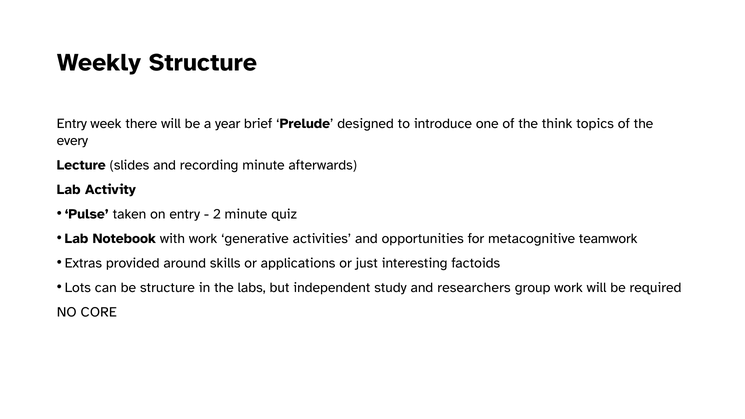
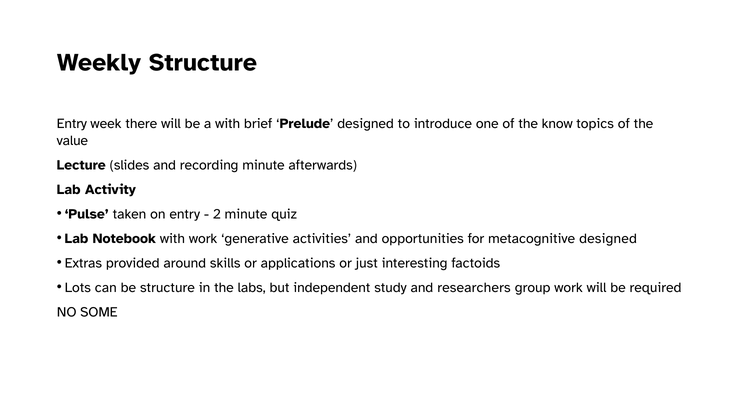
a year: year -> with (228, 124)
think: think -> know (557, 124)
every: every -> value (72, 140)
metacognitive teamwork: teamwork -> designed (608, 239)
CORE: CORE -> SOME (99, 312)
